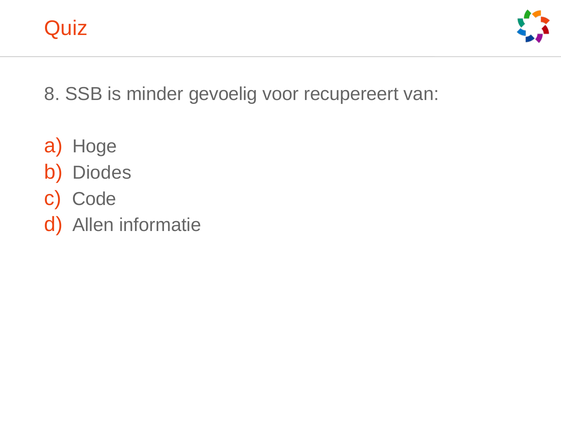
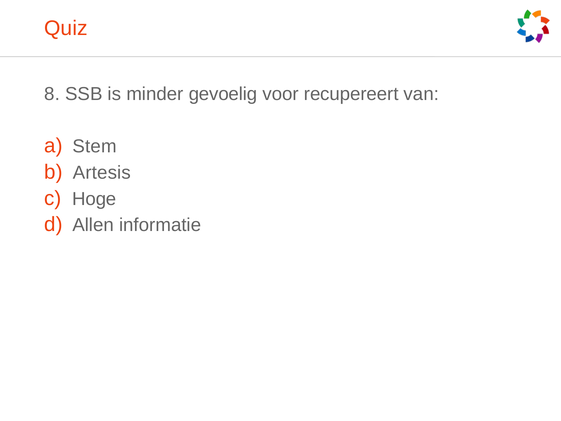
Hoge: Hoge -> Stem (95, 146)
Diodes: Diodes -> Artesis (102, 173)
Code: Code -> Hoge (94, 199)
